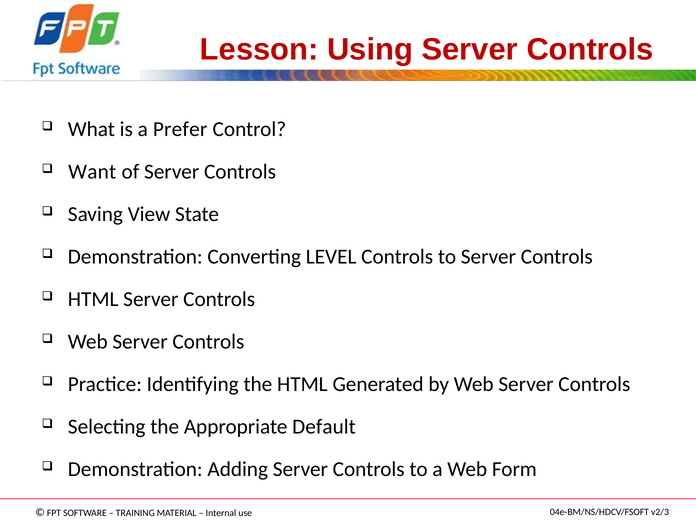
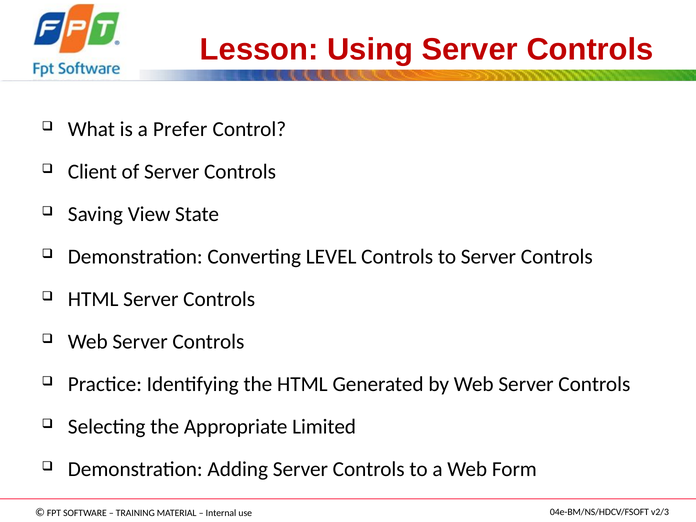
Want: Want -> Client (92, 172)
Default: Default -> Limited (324, 427)
